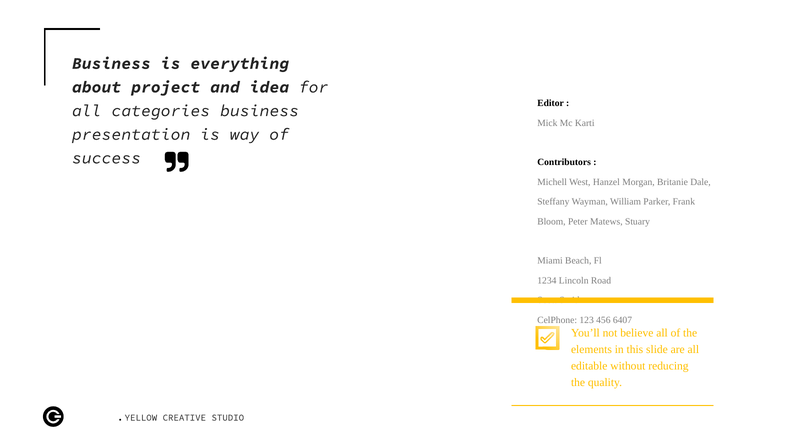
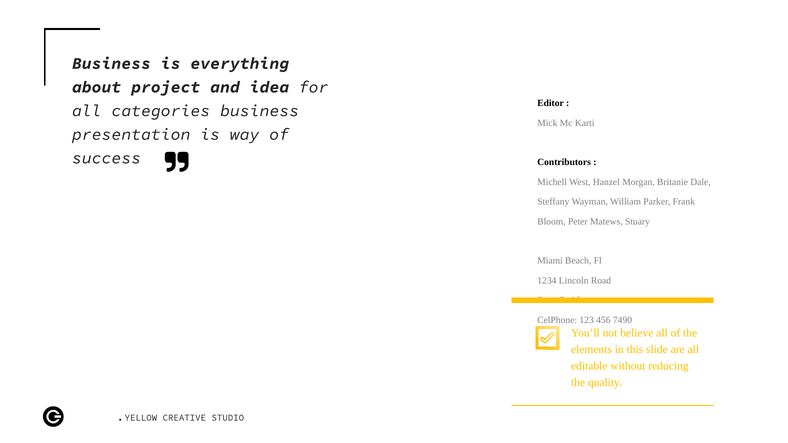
6407: 6407 -> 7490 (622, 320)
